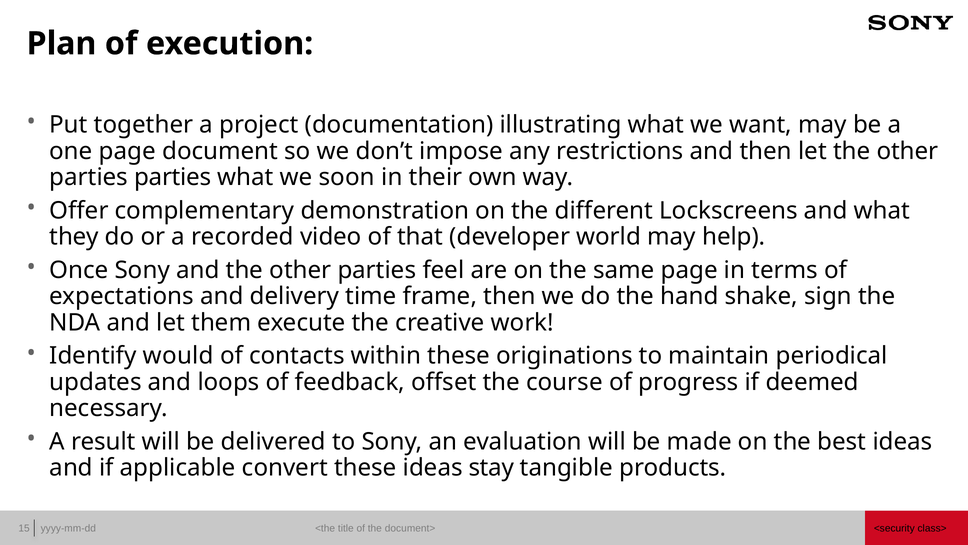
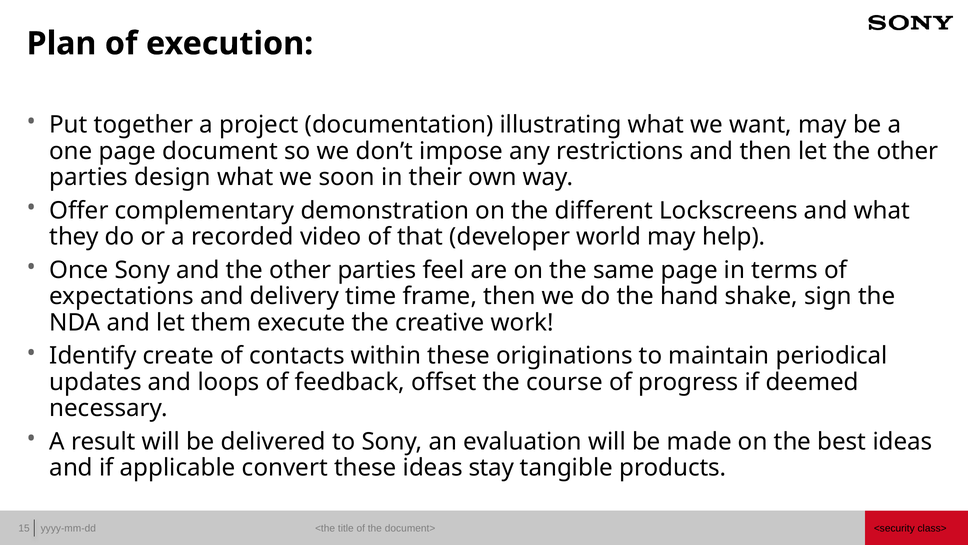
parties parties: parties -> design (173, 177)
would: would -> create (178, 356)
